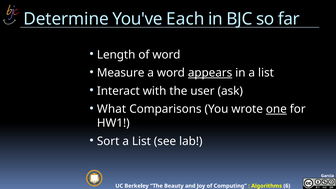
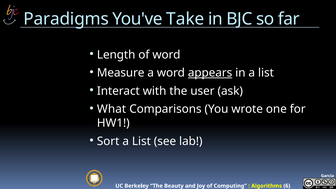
Determine: Determine -> Paradigms (66, 19)
Each: Each -> Take (185, 19)
one underline: present -> none (276, 109)
